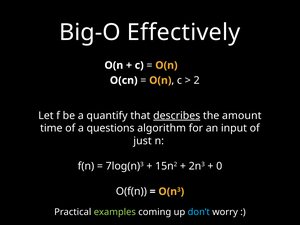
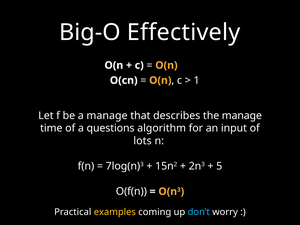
2: 2 -> 1 (197, 80)
a quantify: quantify -> manage (107, 116)
describes underline: present -> none (177, 116)
the amount: amount -> manage (242, 116)
just: just -> lots (143, 141)
0: 0 -> 5 (219, 166)
examples colour: light green -> yellow (115, 212)
